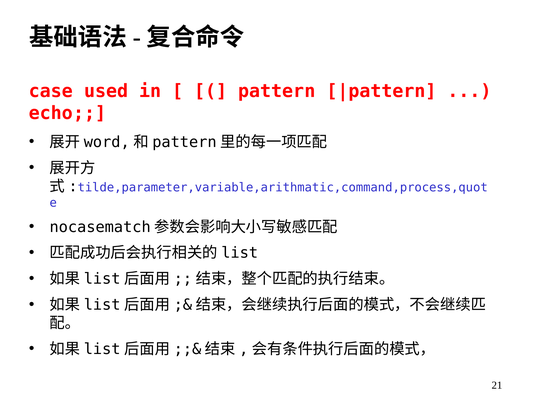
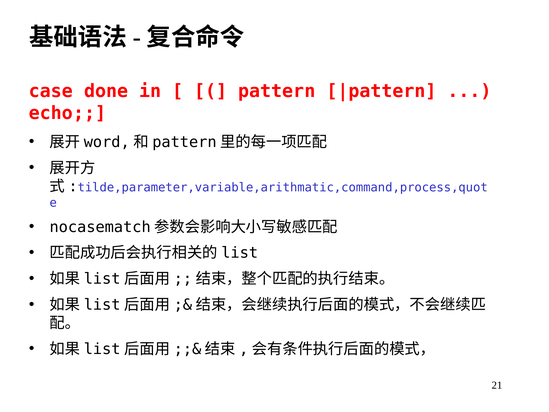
used: used -> done (106, 91)
